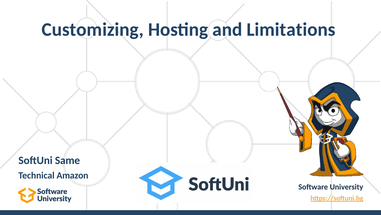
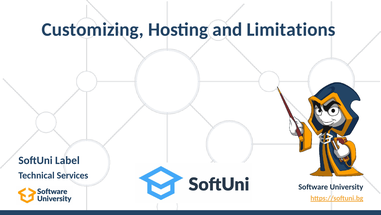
Same: Same -> Label (67, 160)
Amazon: Amazon -> Services (72, 175)
